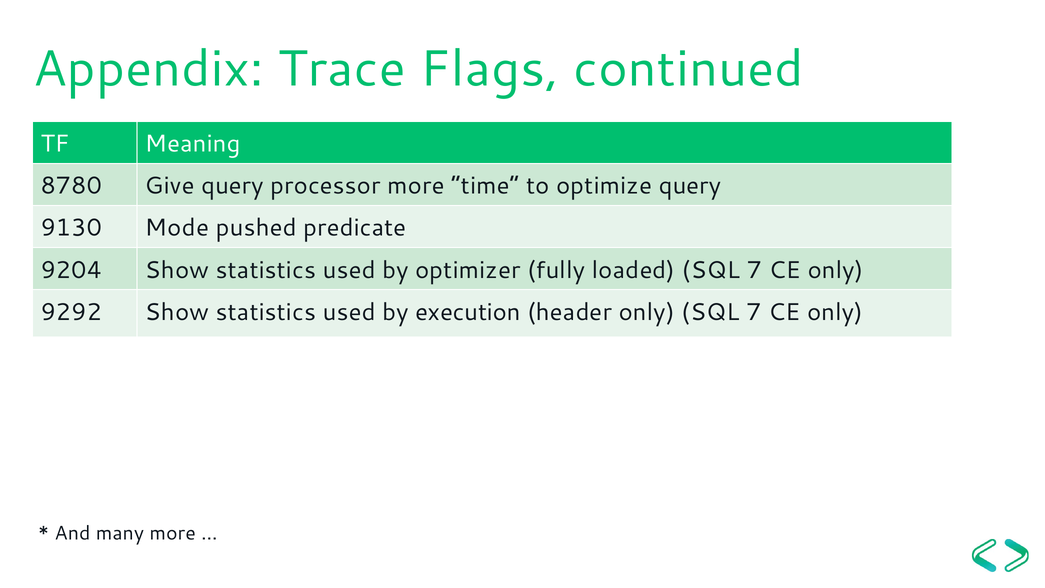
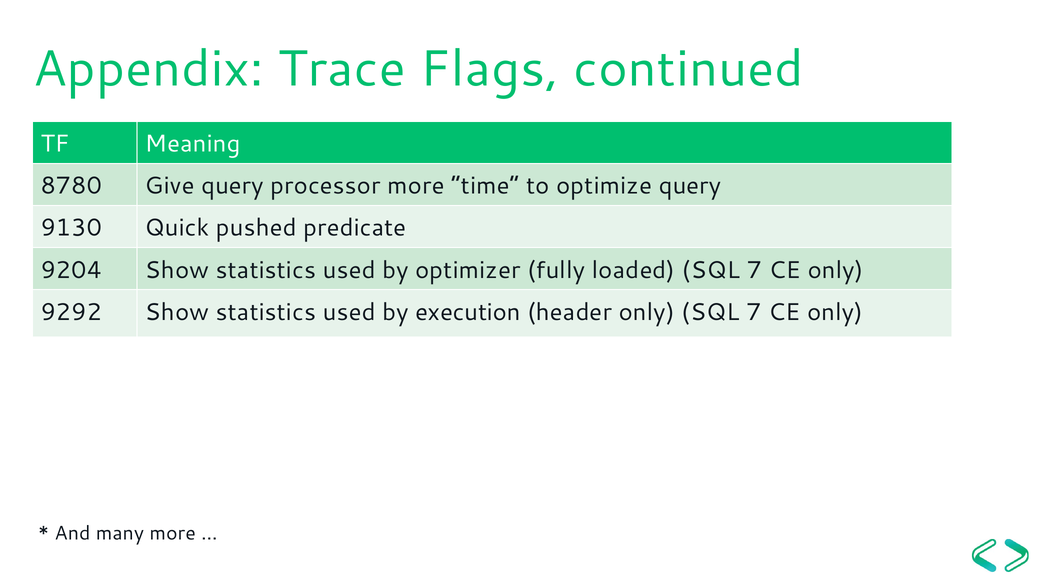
Mode: Mode -> Quick (177, 228)
